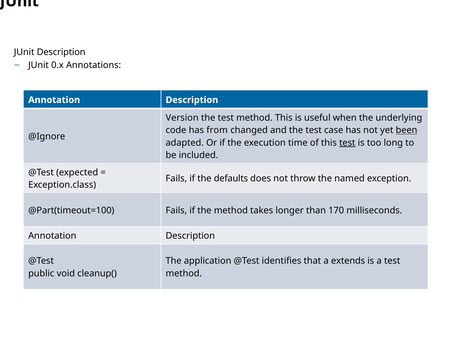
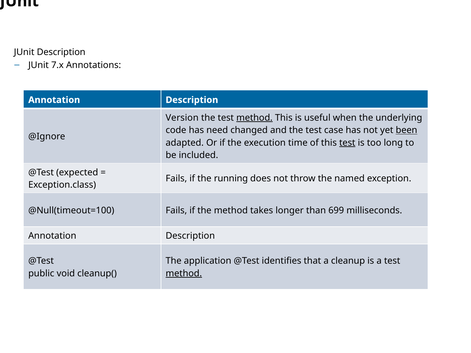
0.x: 0.x -> 7.x (57, 65)
method underline: none -> present (254, 118)
from: from -> need (217, 130)
defaults: defaults -> running (231, 179)
@Part(timeout=100: @Part(timeout=100 -> @Null(timeout=100 (71, 210)
170: 170 -> 699 (336, 210)
extends: extends -> cleanup (348, 261)
method underline: none -> present (184, 274)
